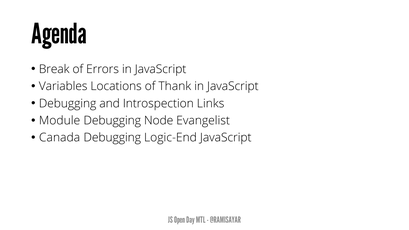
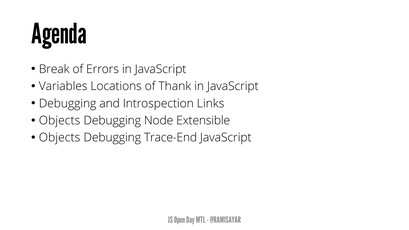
Module: Module -> Objects (60, 121)
Evangelist: Evangelist -> Extensible (203, 121)
Canada: Canada -> Objects (60, 138)
Logic-End: Logic-End -> Trace-End (171, 138)
